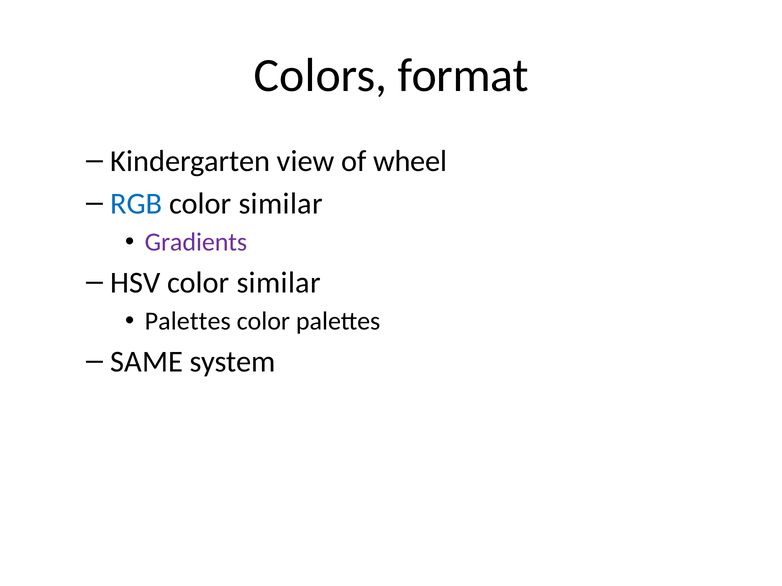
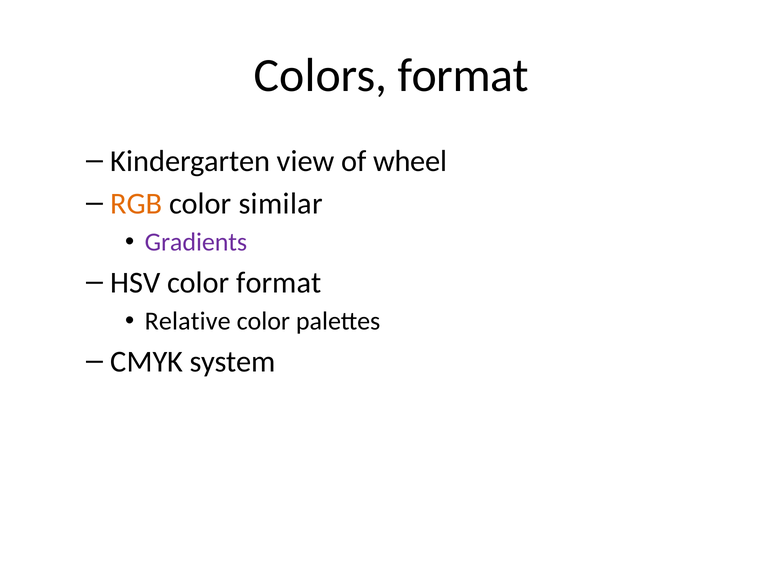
RGB colour: blue -> orange (136, 204)
HSV color similar: similar -> format (279, 283)
Palettes: Palettes -> Relative (188, 322)
SAME: SAME -> CMYK (147, 362)
